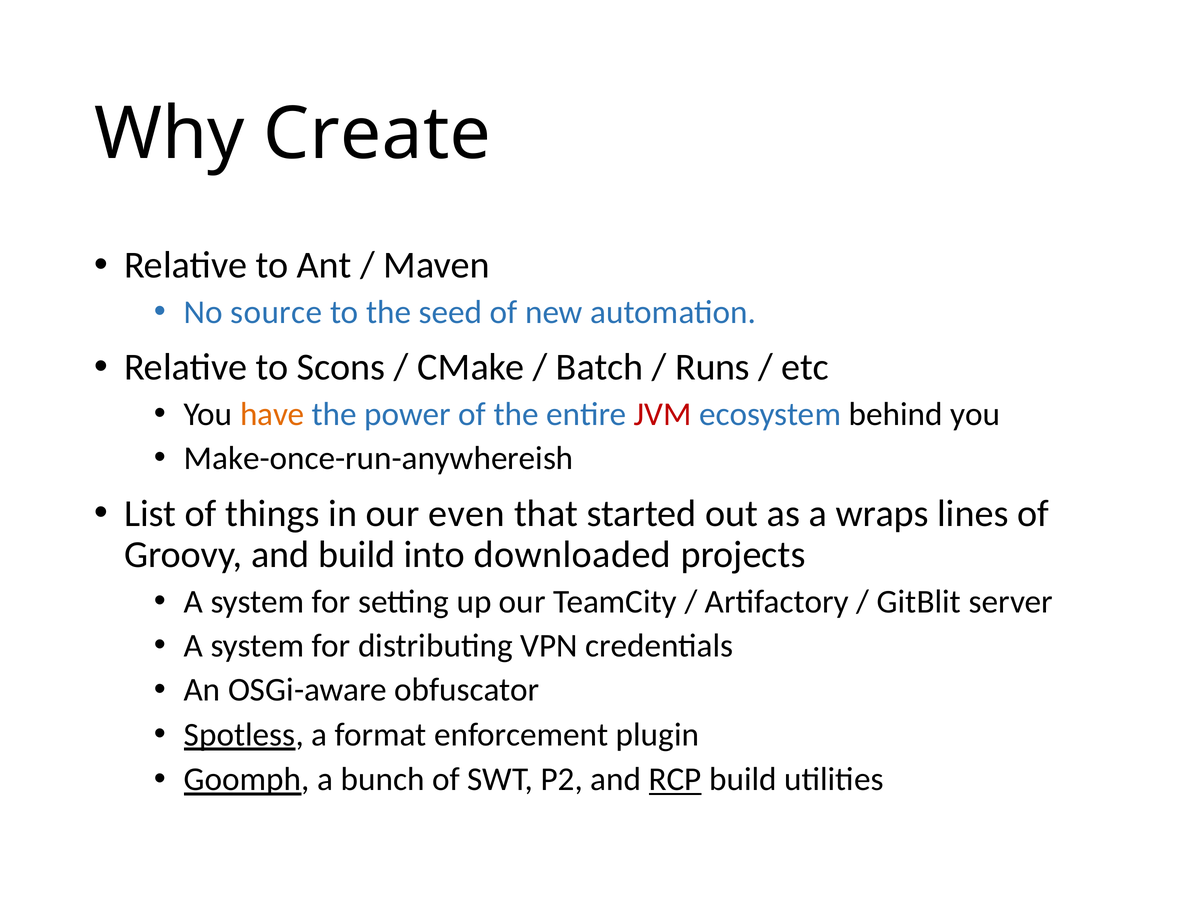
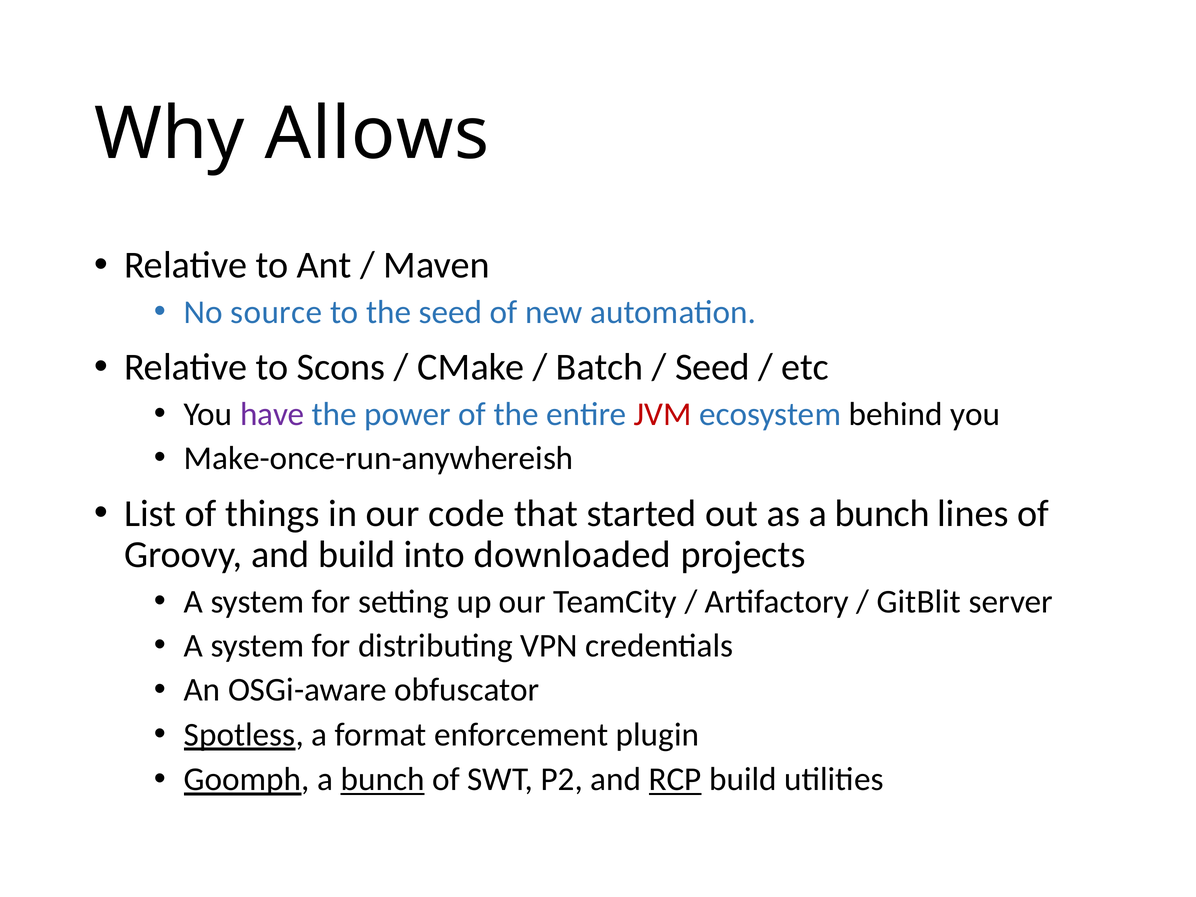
Create: Create -> Allows (377, 134)
Runs: Runs -> Seed (713, 367)
have colour: orange -> purple (272, 414)
even: even -> code (467, 513)
as a wraps: wraps -> bunch (882, 513)
bunch underline: none -> present (383, 780)
